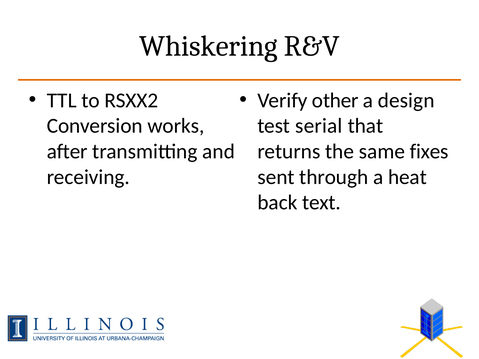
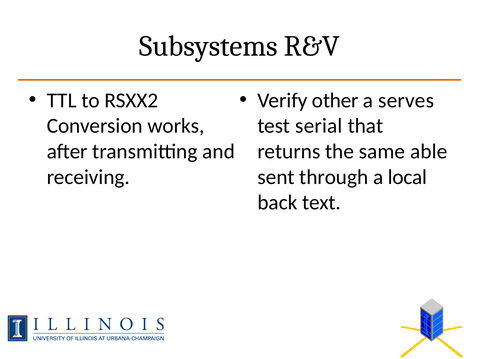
Whiskering: Whiskering -> Subsystems (208, 46)
design: design -> serves (406, 100)
fixes: fixes -> able (429, 152)
heat: heat -> local (408, 177)
